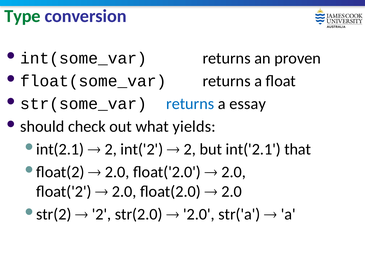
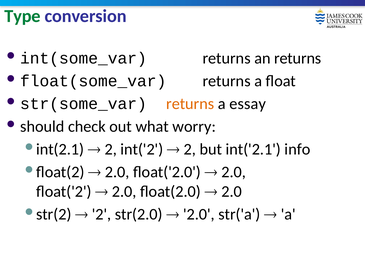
an proven: proven -> returns (298, 58)
returns colour: blue -> orange (190, 104)
yields: yields -> worry (194, 126)
that: that -> info (297, 149)
